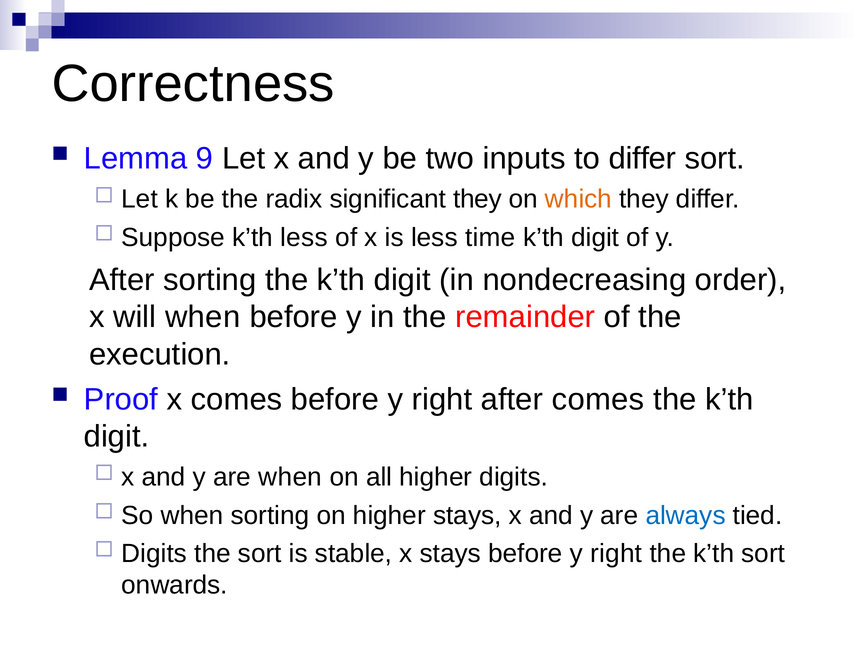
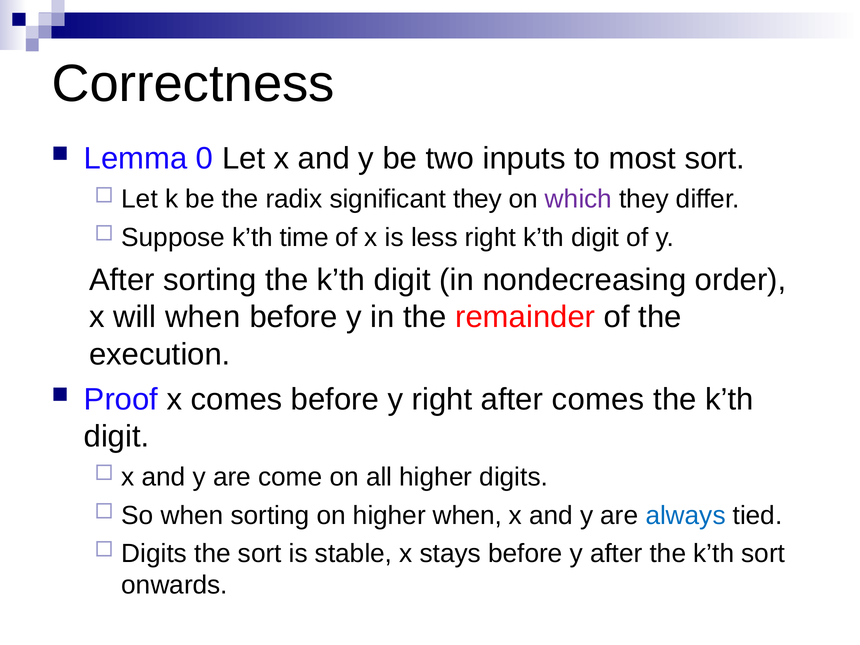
9: 9 -> 0 (205, 159)
to differ: differ -> most (642, 159)
which colour: orange -> purple (579, 199)
k’th less: less -> time (304, 238)
less time: time -> right (490, 238)
are when: when -> come (290, 477)
higher stays: stays -> when (467, 516)
stays before y right: right -> after (616, 554)
